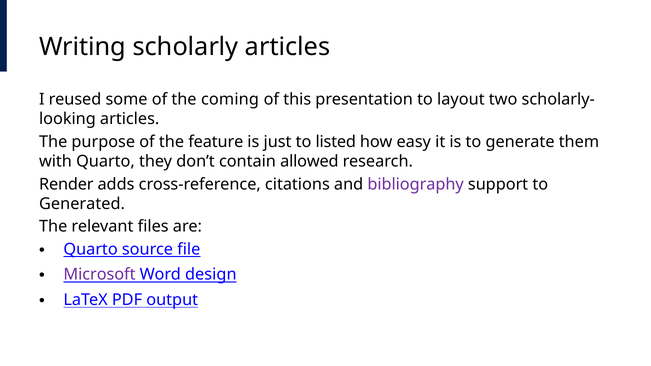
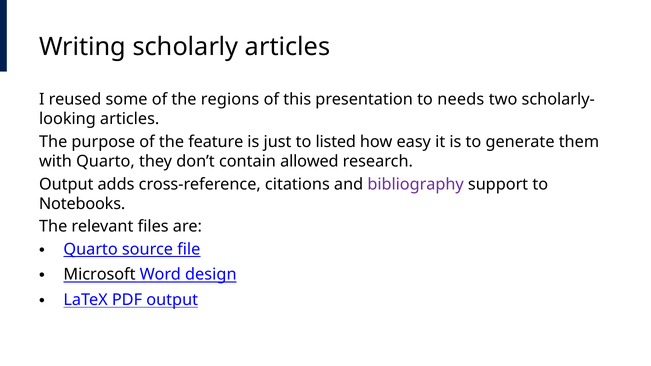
coming: coming -> regions (230, 100)
layout: layout -> needs (461, 100)
Render: Render -> Output (66, 184)
Generated: Generated -> Notebooks (82, 204)
Microsoft colour: purple -> black (100, 275)
